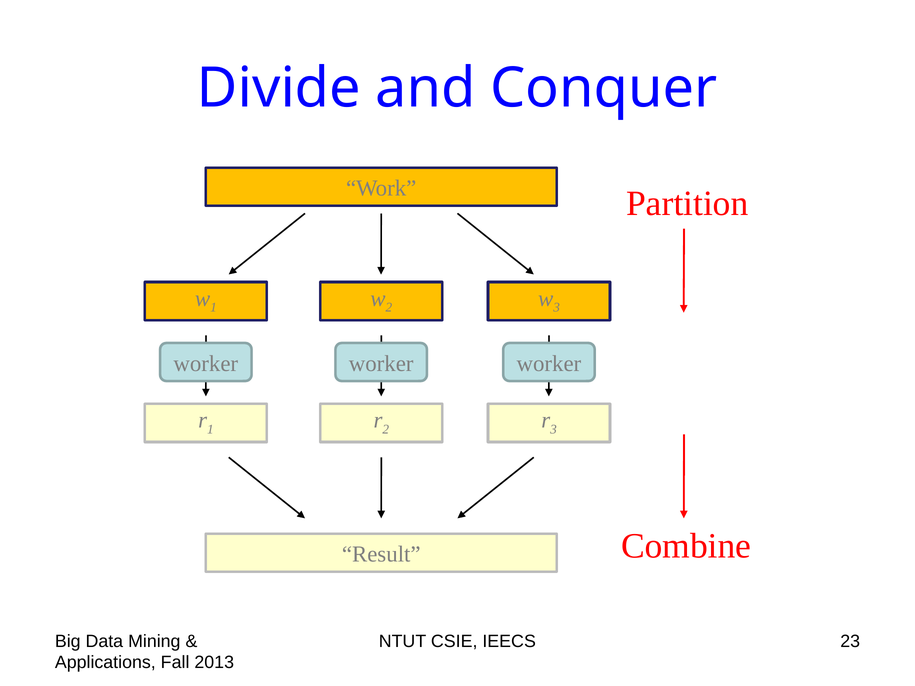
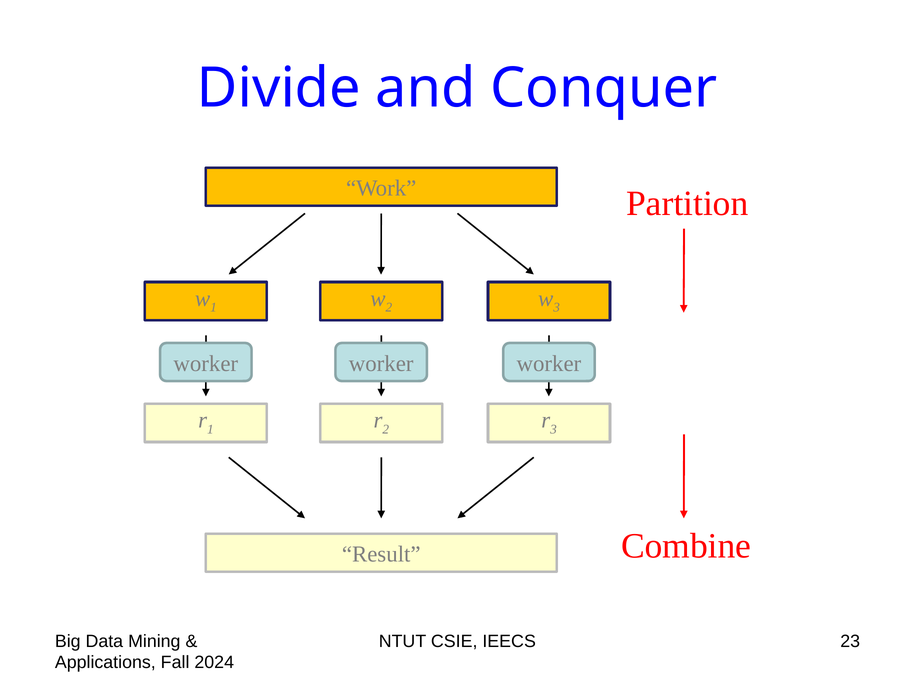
2013: 2013 -> 2024 (214, 663)
